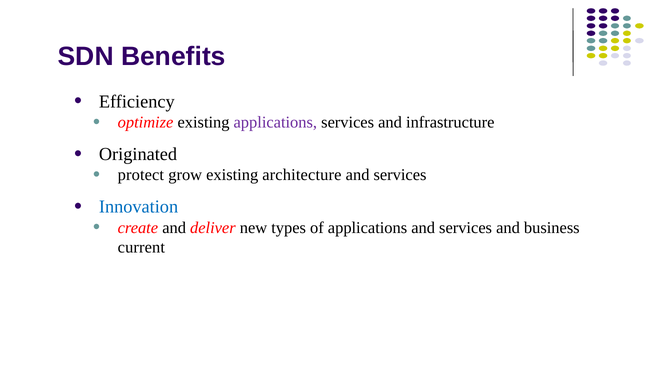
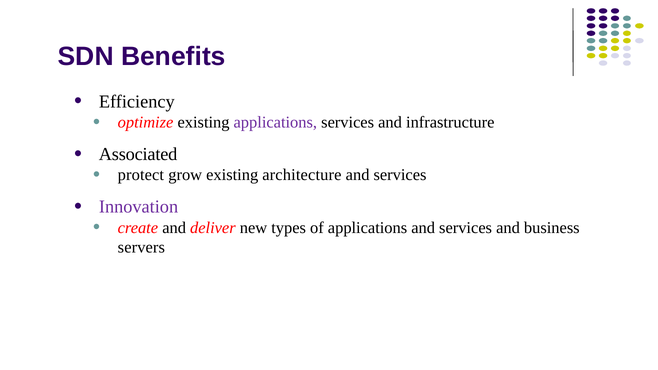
Originated: Originated -> Associated (138, 154)
Innovation colour: blue -> purple (139, 207)
current: current -> servers (141, 247)
